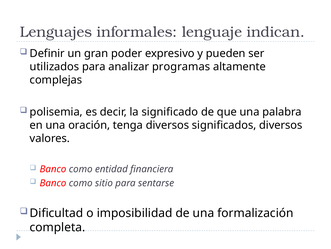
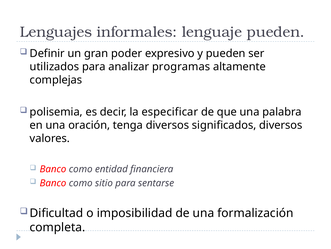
lenguaje indican: indican -> pueden (276, 32)
significado: significado -> especificar (170, 112)
